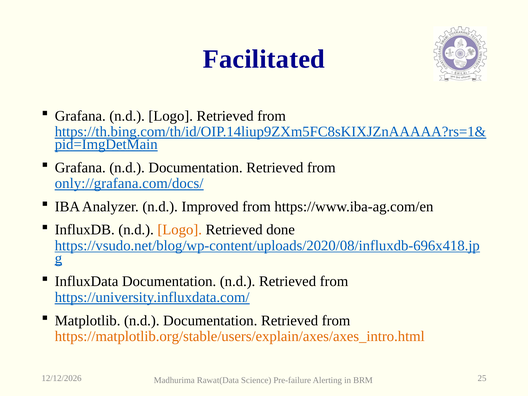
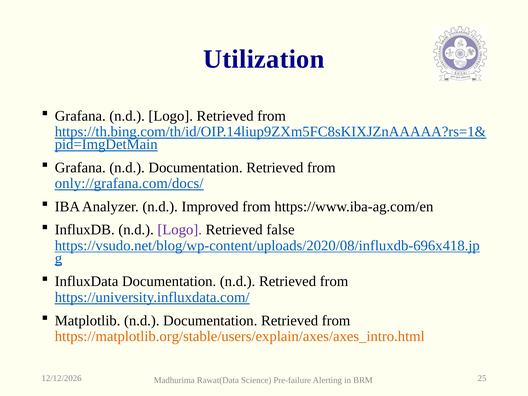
Facilitated: Facilitated -> Utilization (264, 59)
Logo colour: orange -> purple (180, 230)
done: done -> false (281, 230)
